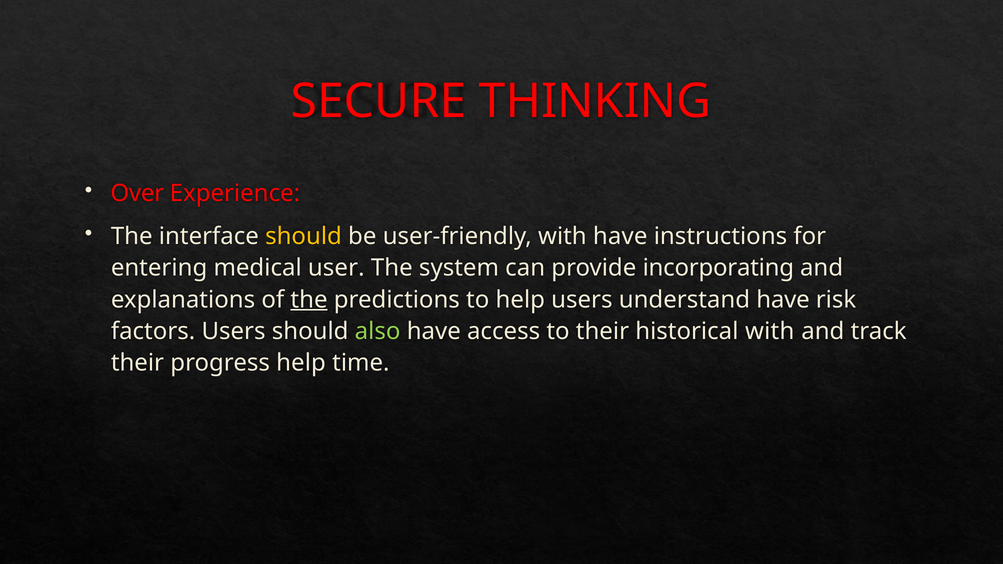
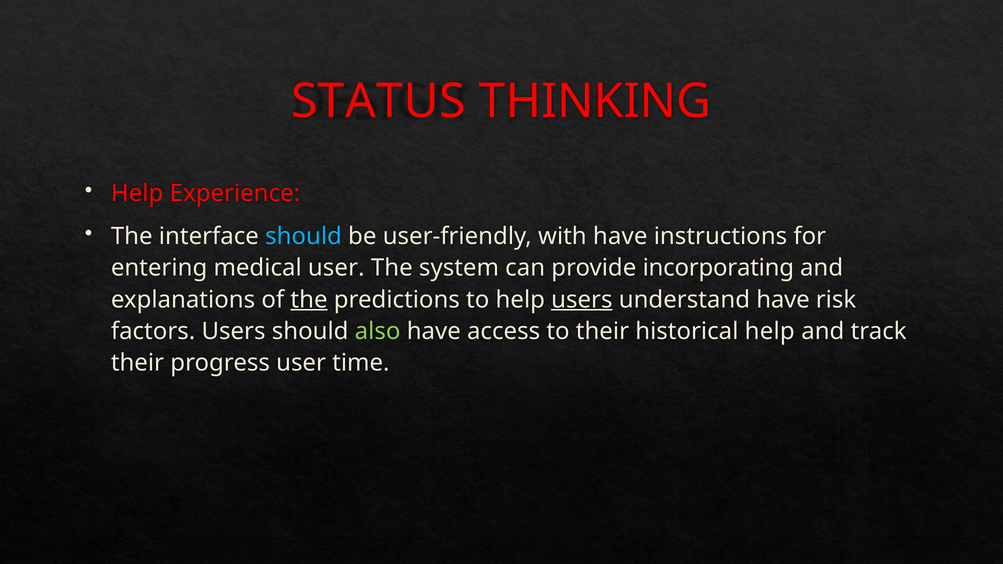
SECURE: SECURE -> STATUS (378, 102)
Over: Over -> Help (137, 194)
should colour: yellow -> light blue (303, 236)
users underline: none -> present (582, 300)
historical with: with -> help (770, 331)
progress help: help -> user (301, 363)
